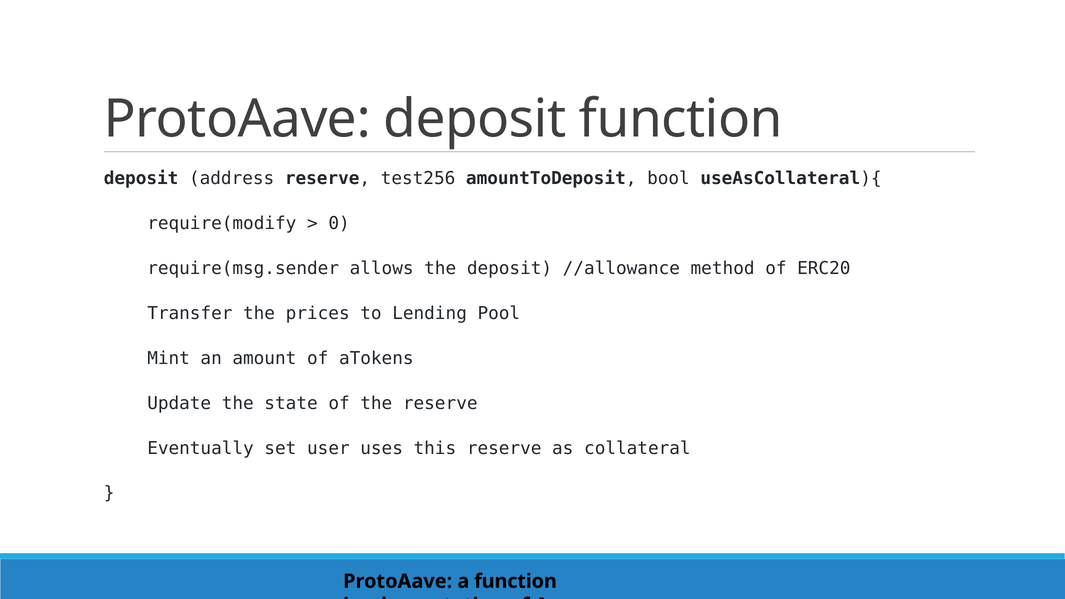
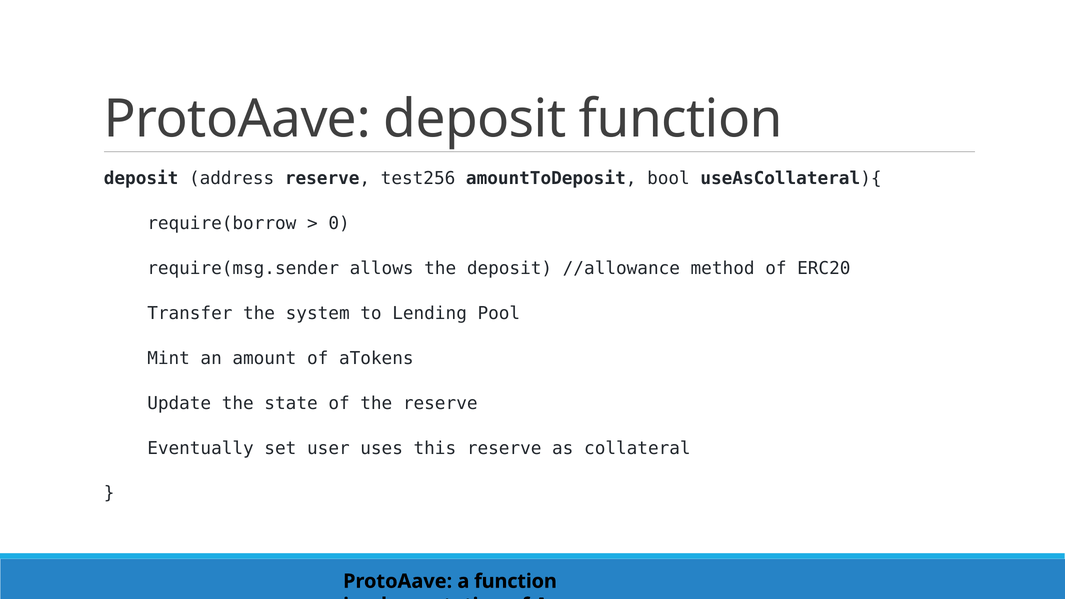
require(modify: require(modify -> require(borrow (222, 224)
prices: prices -> system (318, 313)
